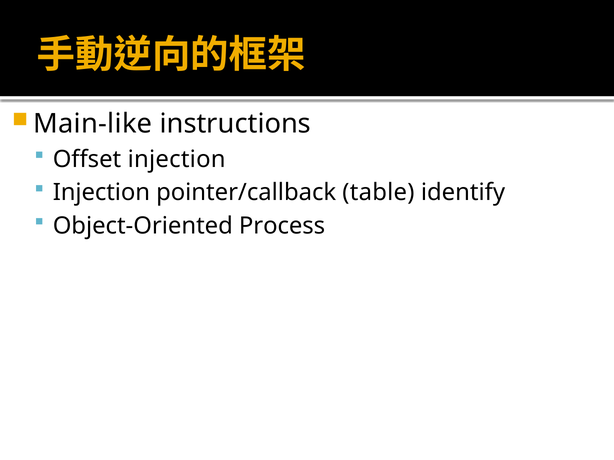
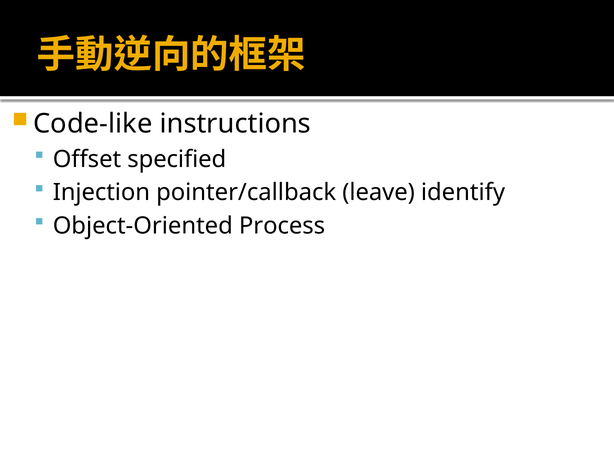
Main-like: Main-like -> Code-like (93, 124)
Offset injection: injection -> specified (177, 159)
table: table -> leave (379, 193)
